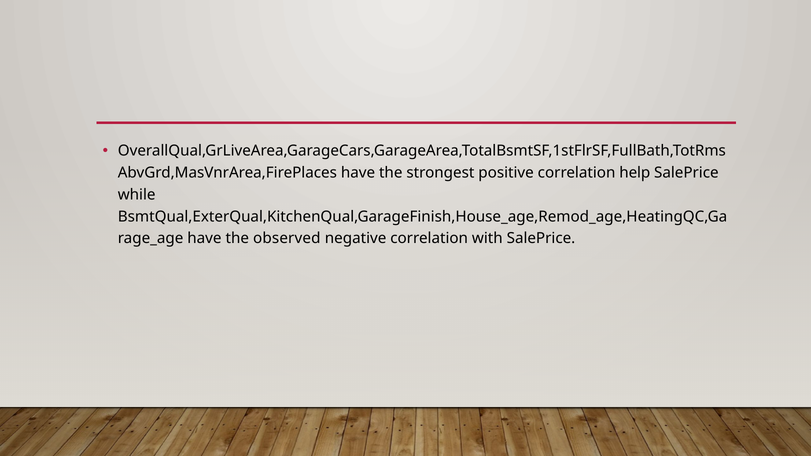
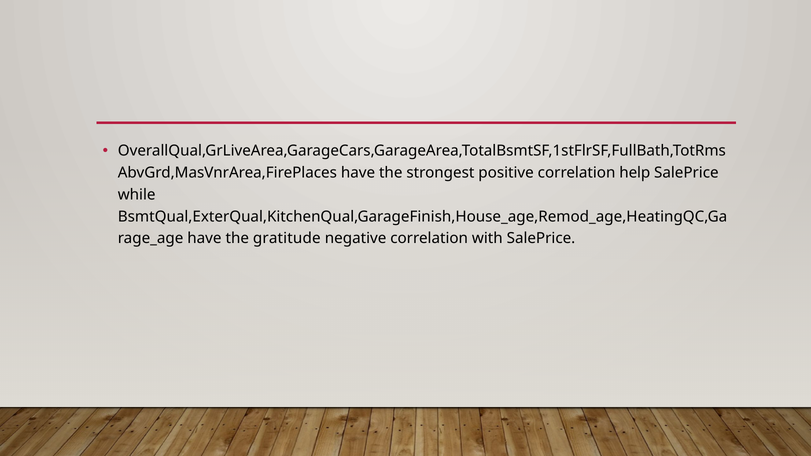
observed: observed -> gratitude (287, 238)
